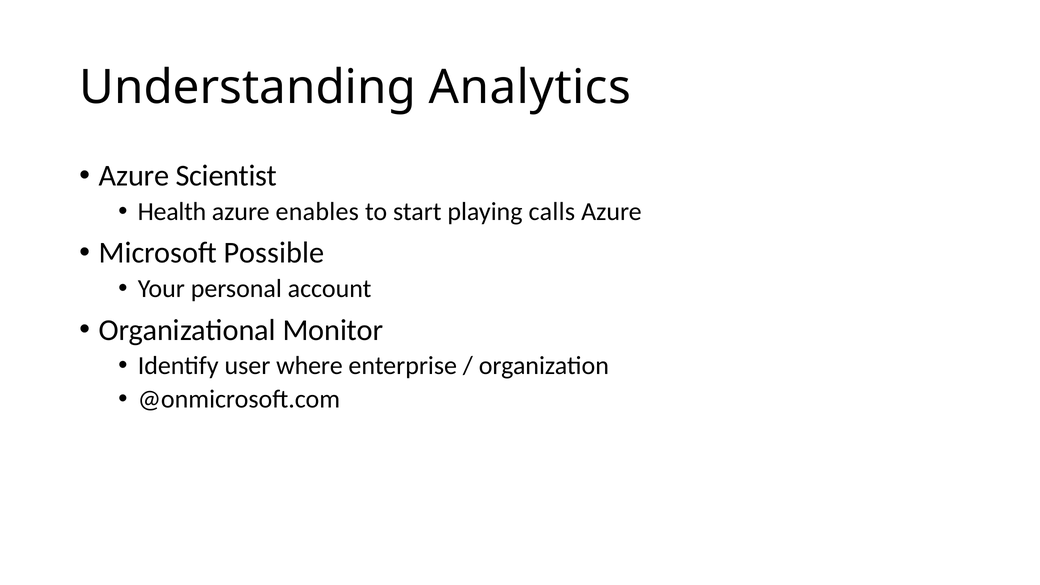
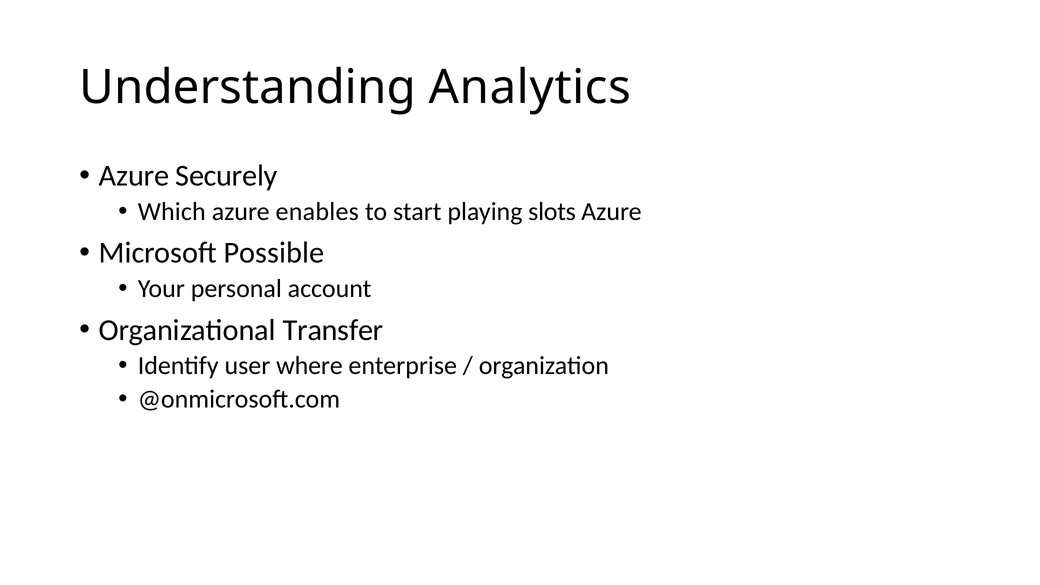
Scientist: Scientist -> Securely (226, 176)
Health: Health -> Which (172, 212)
calls: calls -> slots (552, 212)
Monitor: Monitor -> Transfer (333, 330)
